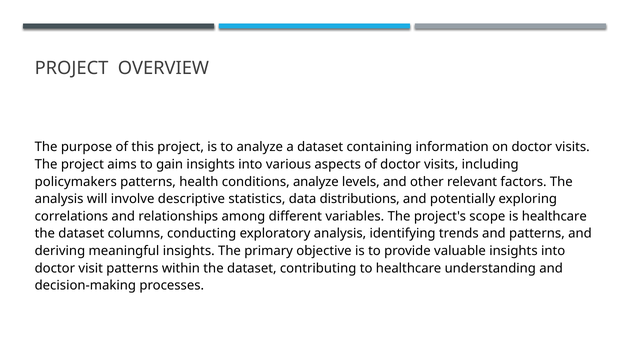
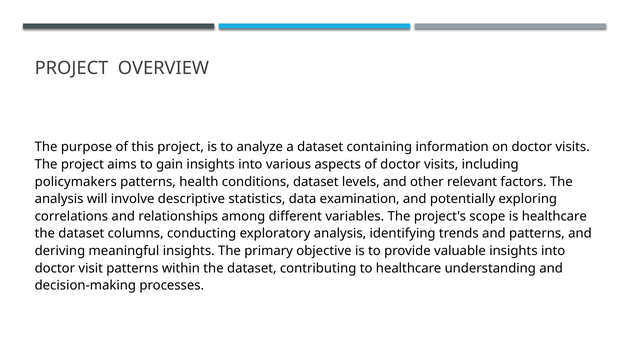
conditions analyze: analyze -> dataset (316, 182)
distributions: distributions -> examination (360, 199)
